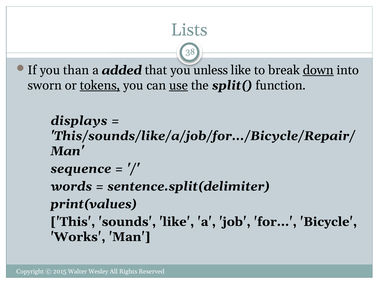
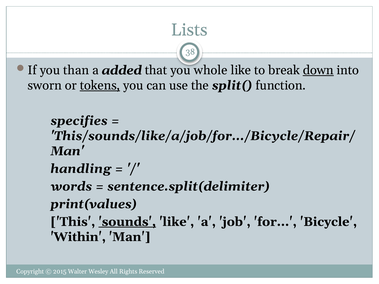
unless: unless -> whole (211, 70)
use underline: present -> none (179, 86)
displays: displays -> specifies (79, 121)
sequence: sequence -> handling (81, 169)
sounds underline: none -> present (127, 222)
Works: Works -> Within (78, 237)
